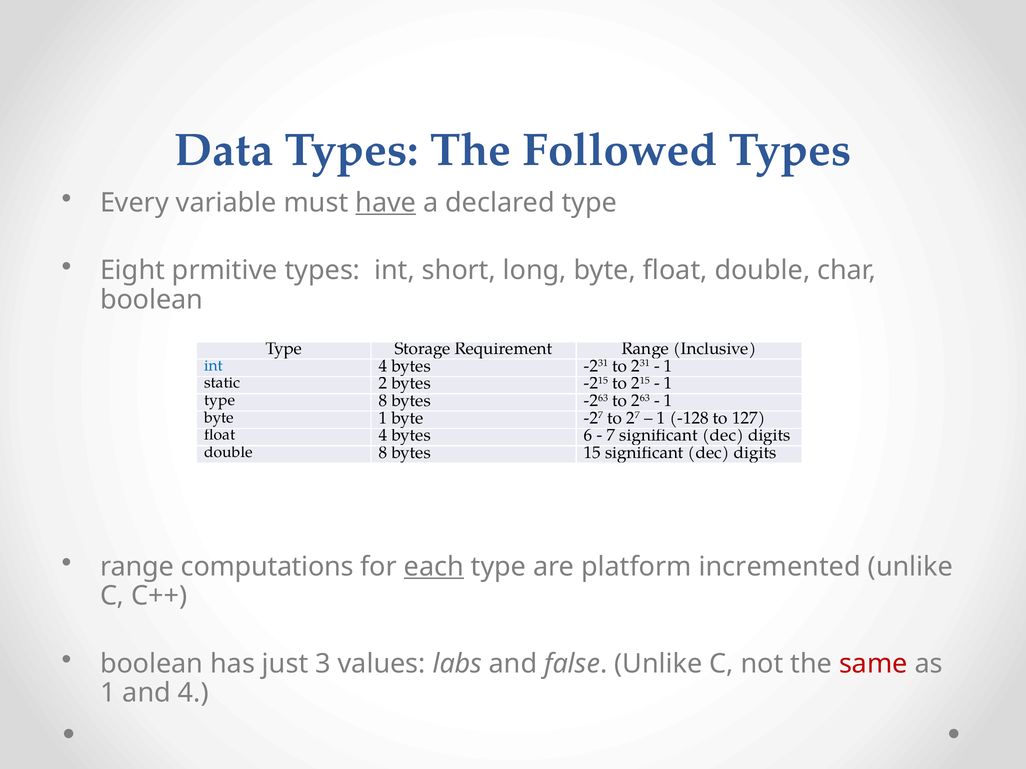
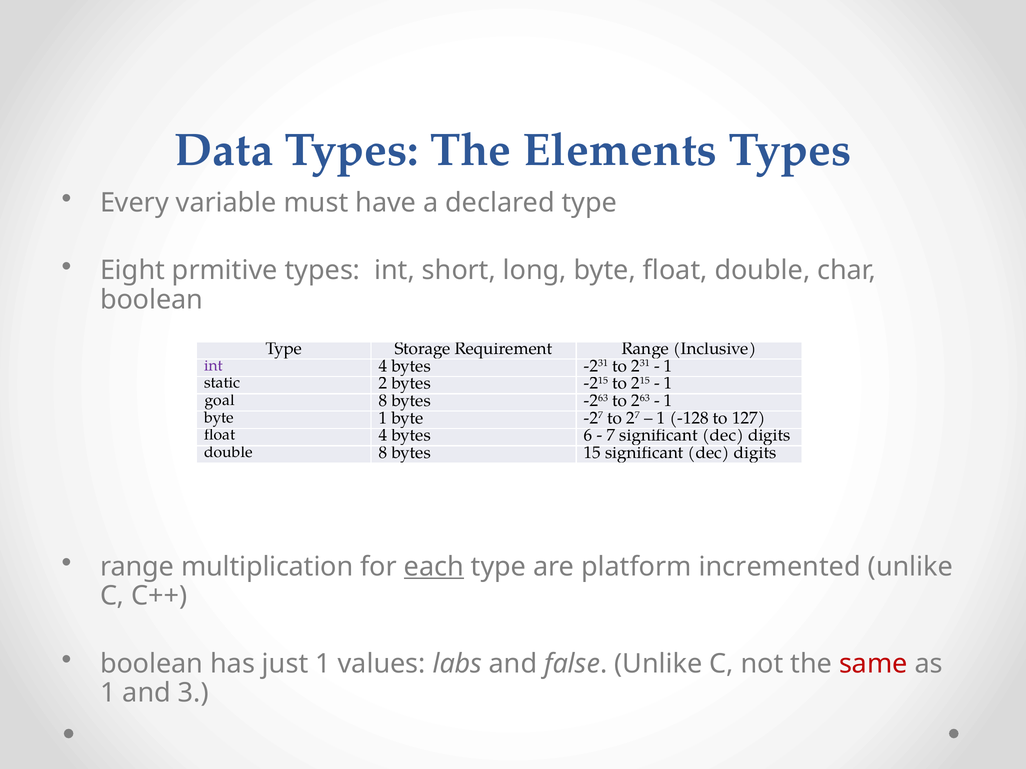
Followed: Followed -> Elements (620, 150)
have underline: present -> none (386, 203)
int colour: blue -> purple (214, 366)
type: type -> goal (220, 400)
computations: computations -> multiplication (267, 567)
just 3: 3 -> 1 (323, 664)
and 4: 4 -> 3 (193, 693)
